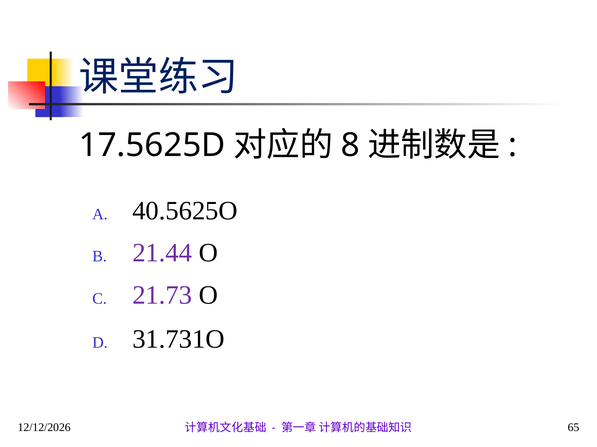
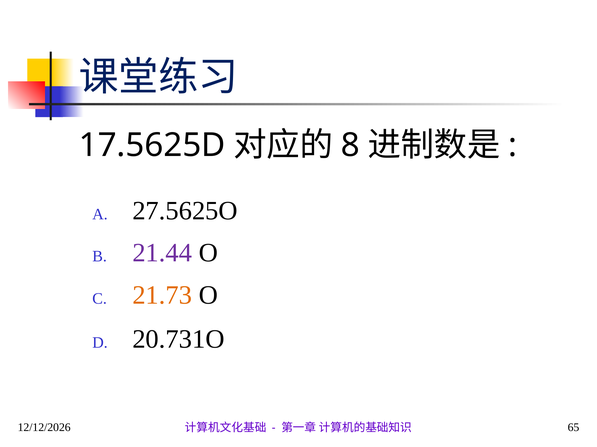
40.5625O: 40.5625O -> 27.5625O (185, 211)
21.73 colour: purple -> orange (162, 295)
31.731O: 31.731O -> 20.731O (178, 340)
